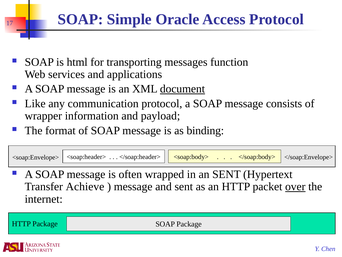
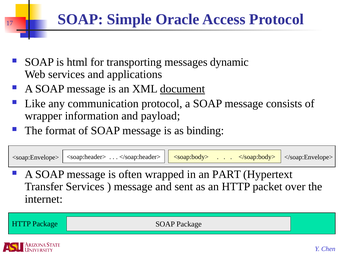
function: function -> dynamic (229, 62)
an SENT: SENT -> PART (227, 174)
Transfer Achieve: Achieve -> Services (85, 186)
over underline: present -> none (295, 186)
